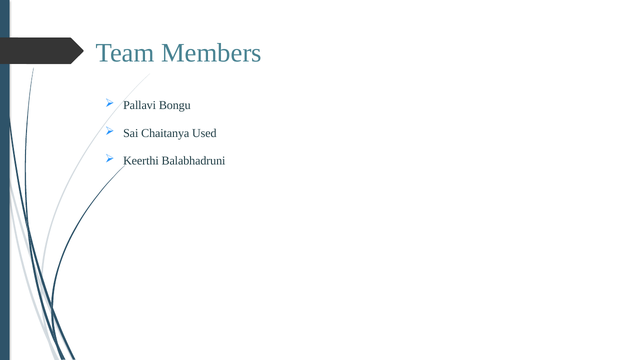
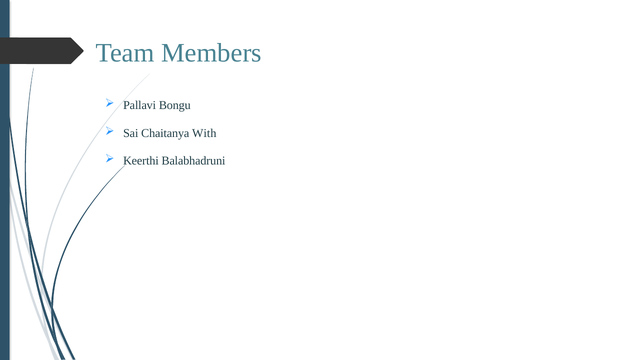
Used: Used -> With (204, 133)
